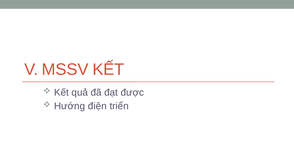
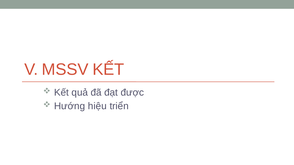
điện: điện -> hiệu (97, 106)
